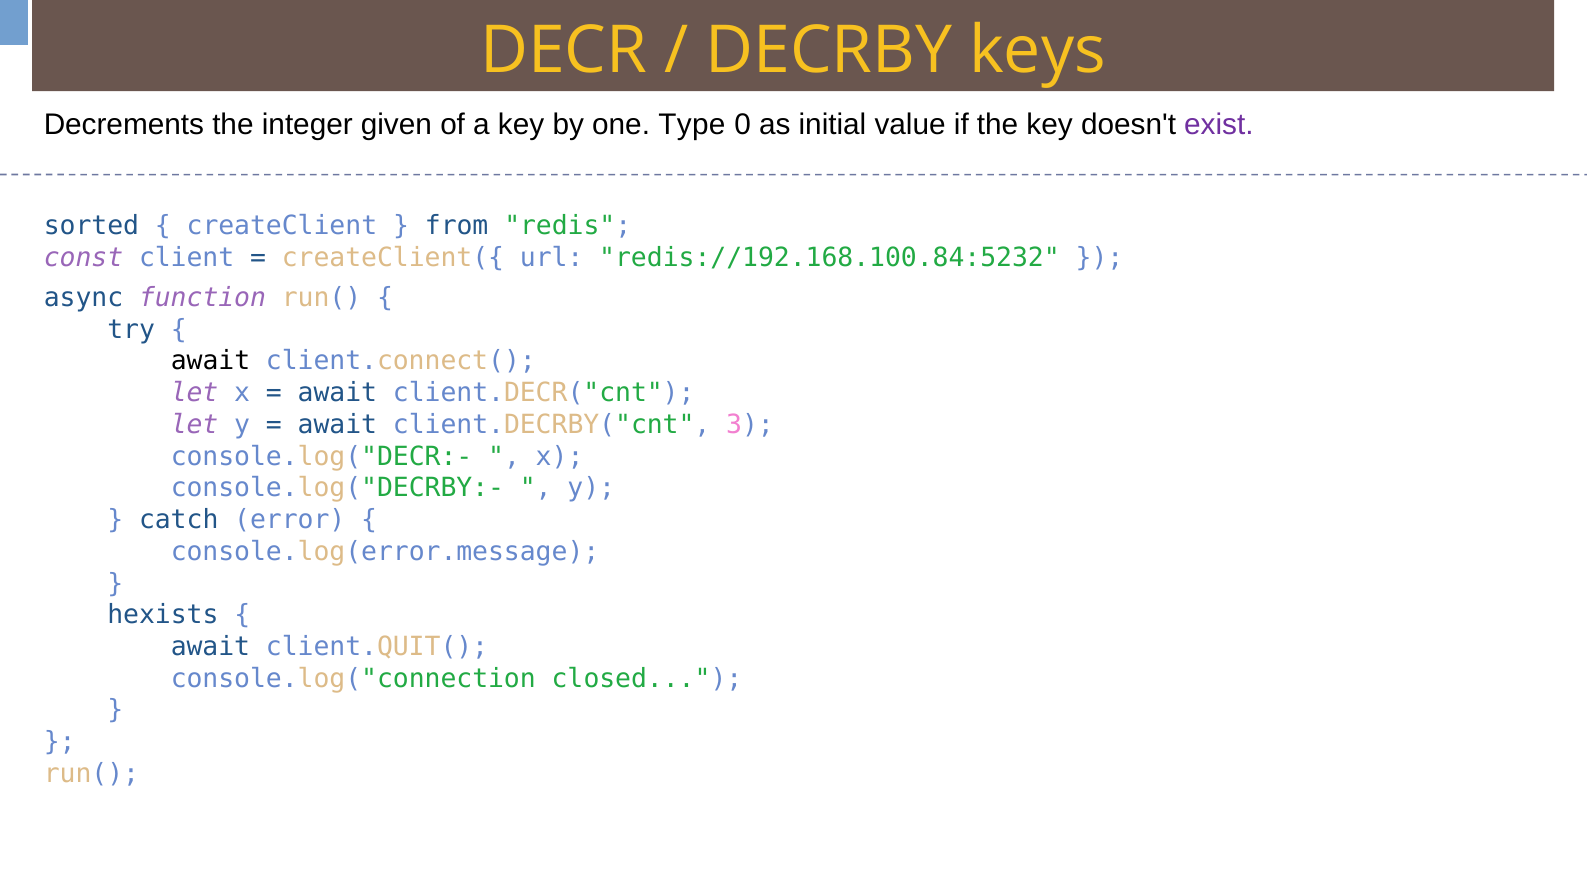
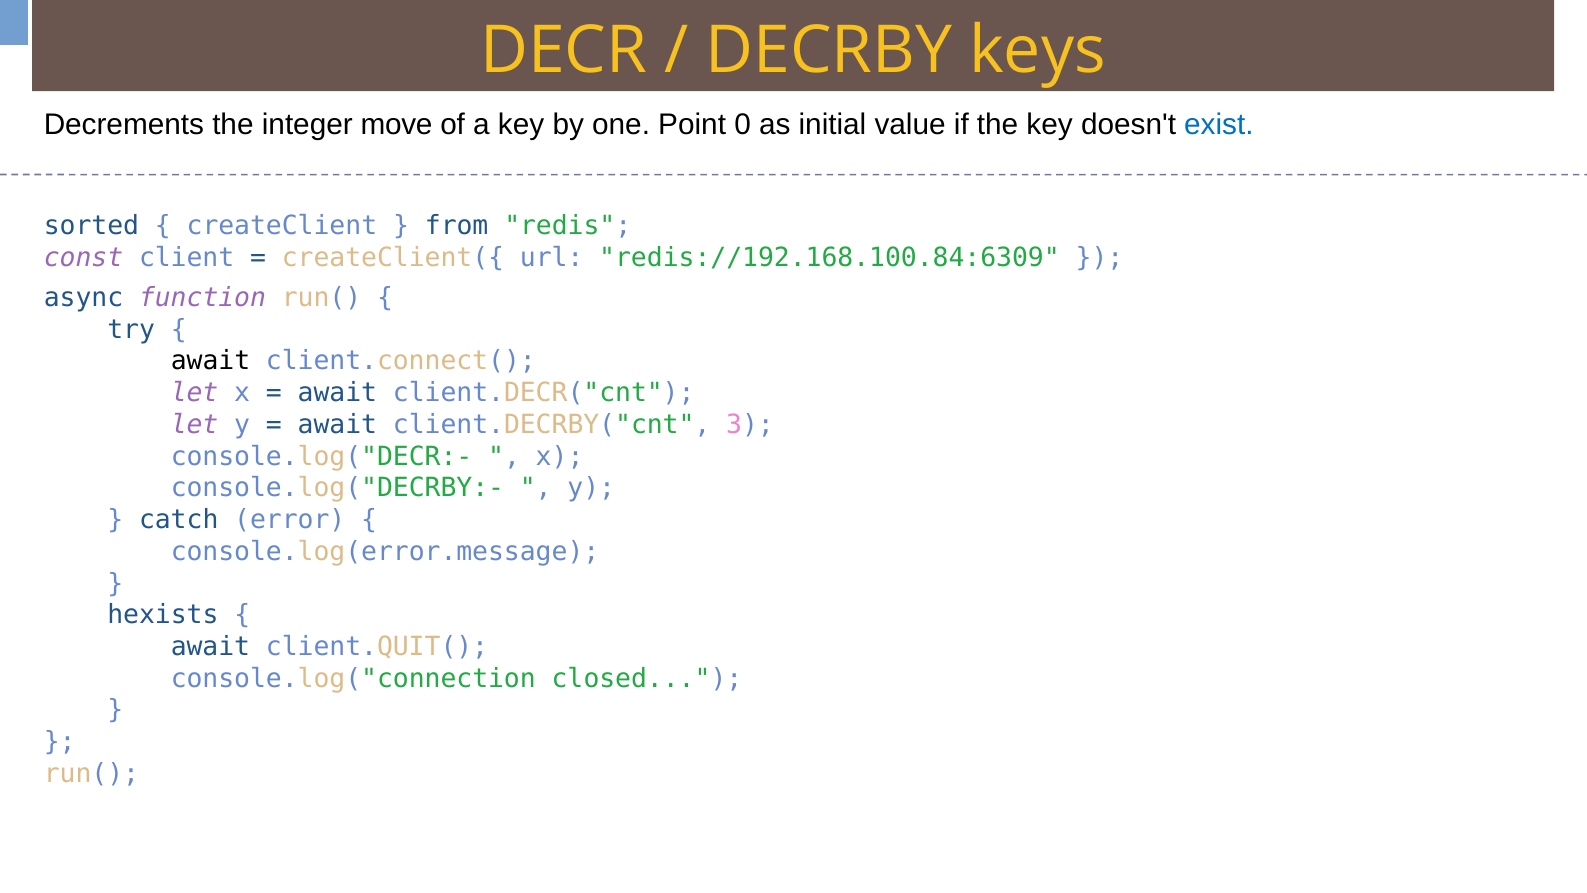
given: given -> move (397, 125)
Type: Type -> Point (692, 125)
exist colour: purple -> blue (1219, 125)
redis://192.168.100.84:5232: redis://192.168.100.84:5232 -> redis://192.168.100.84:6309 (830, 258)
